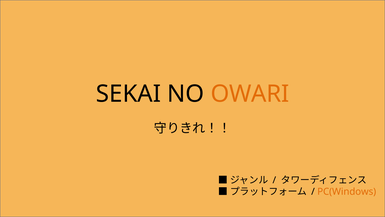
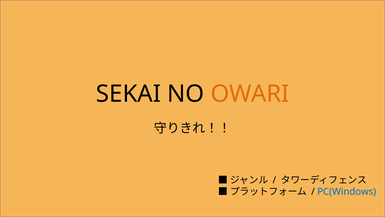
PC(Windows colour: orange -> blue (347, 191)
